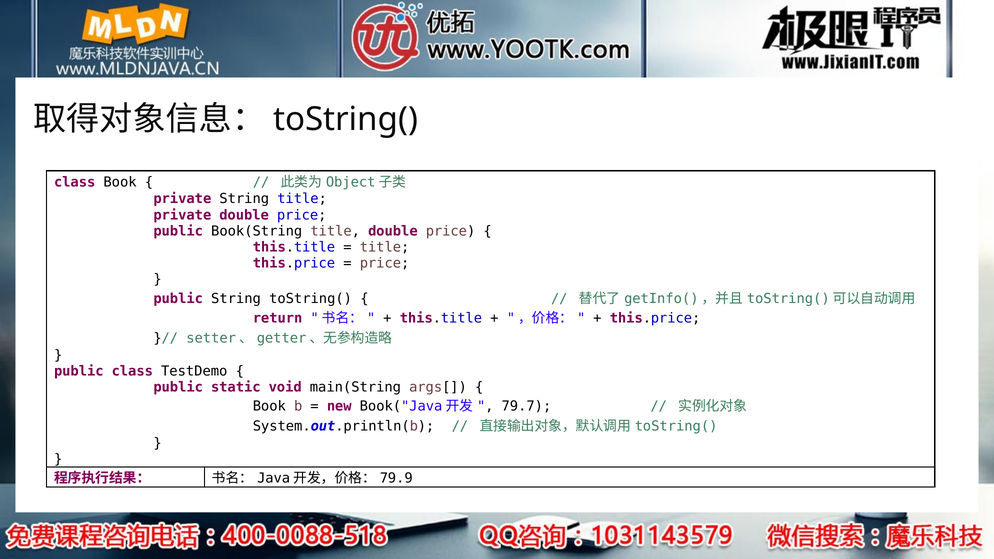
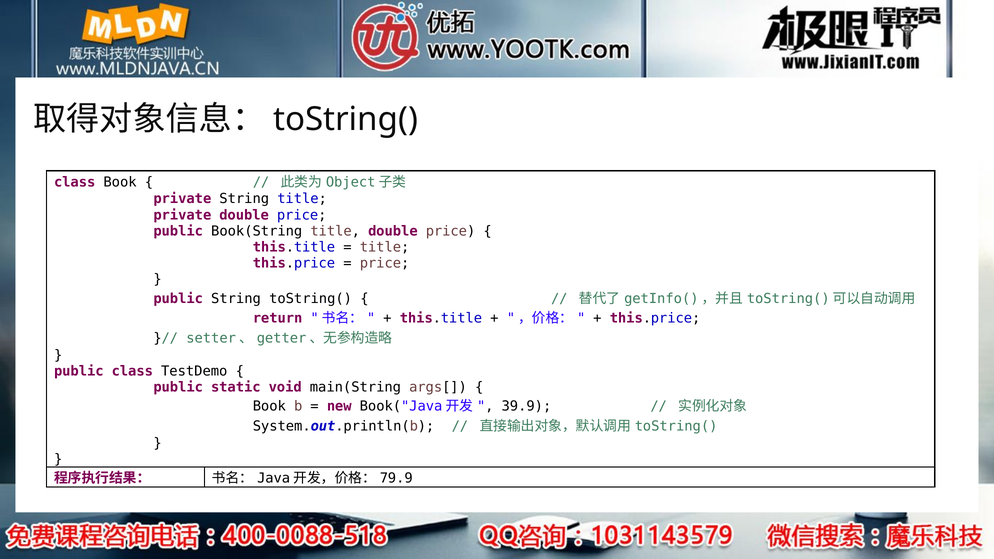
79.7: 79.7 -> 39.9 (526, 406)
